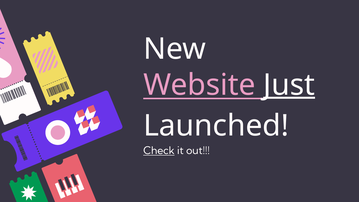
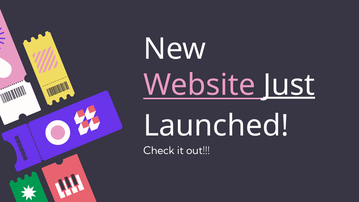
Check underline: present -> none (159, 151)
